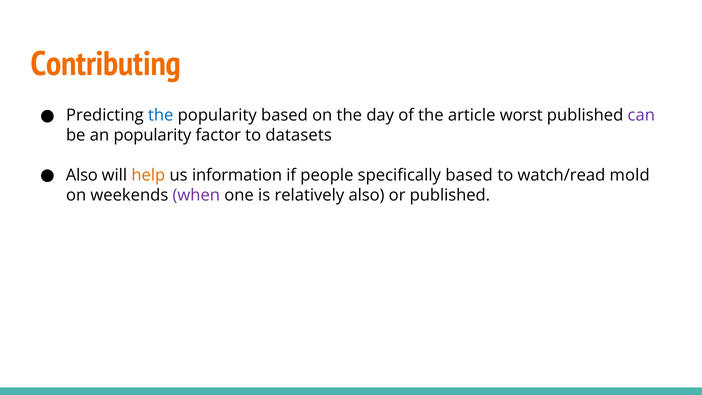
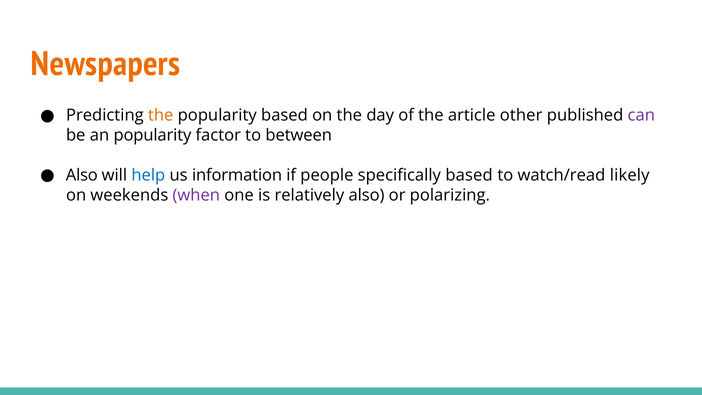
Contributing: Contributing -> Newspapers (106, 64)
the colour: blue -> orange (161, 115)
worst: worst -> other (521, 115)
datasets: datasets -> between (299, 135)
help colour: orange -> blue (148, 175)
mold: mold -> likely (630, 175)
or published: published -> polarizing (450, 195)
